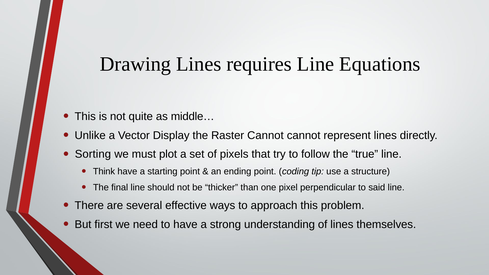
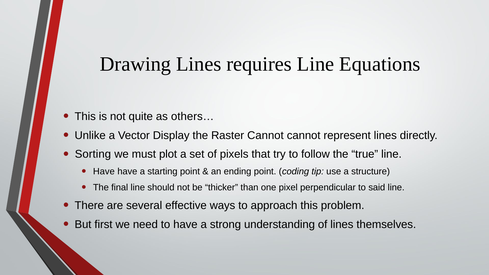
middle…: middle… -> others… (193, 116)
Think: Think -> Have (104, 171)
